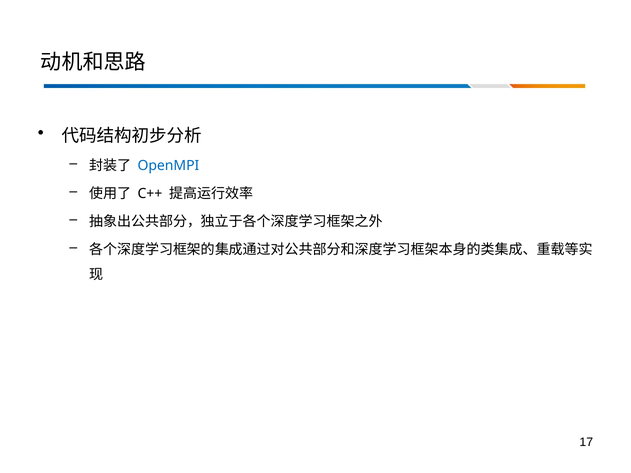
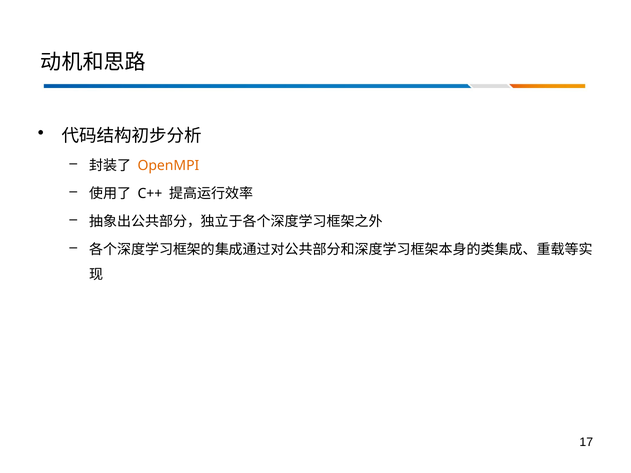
OpenMPI colour: blue -> orange (168, 166)
